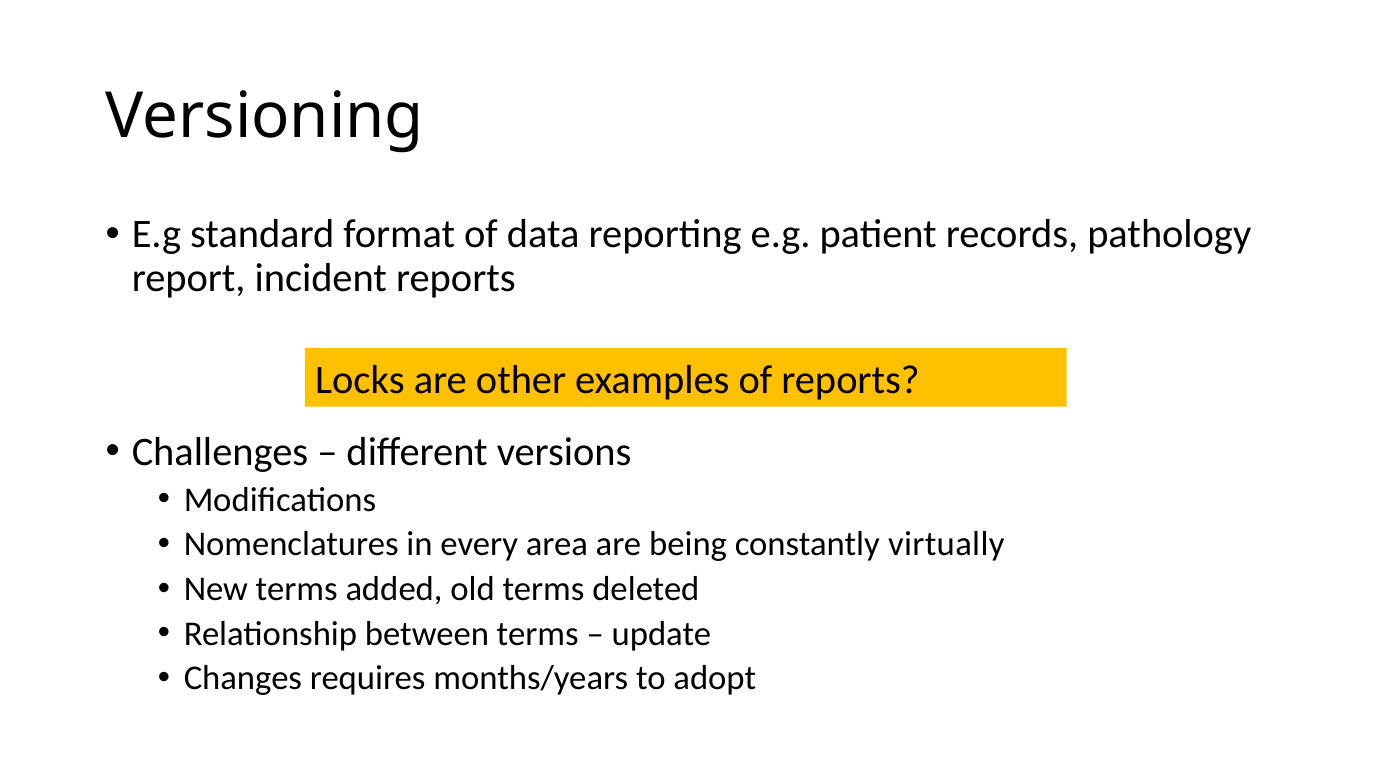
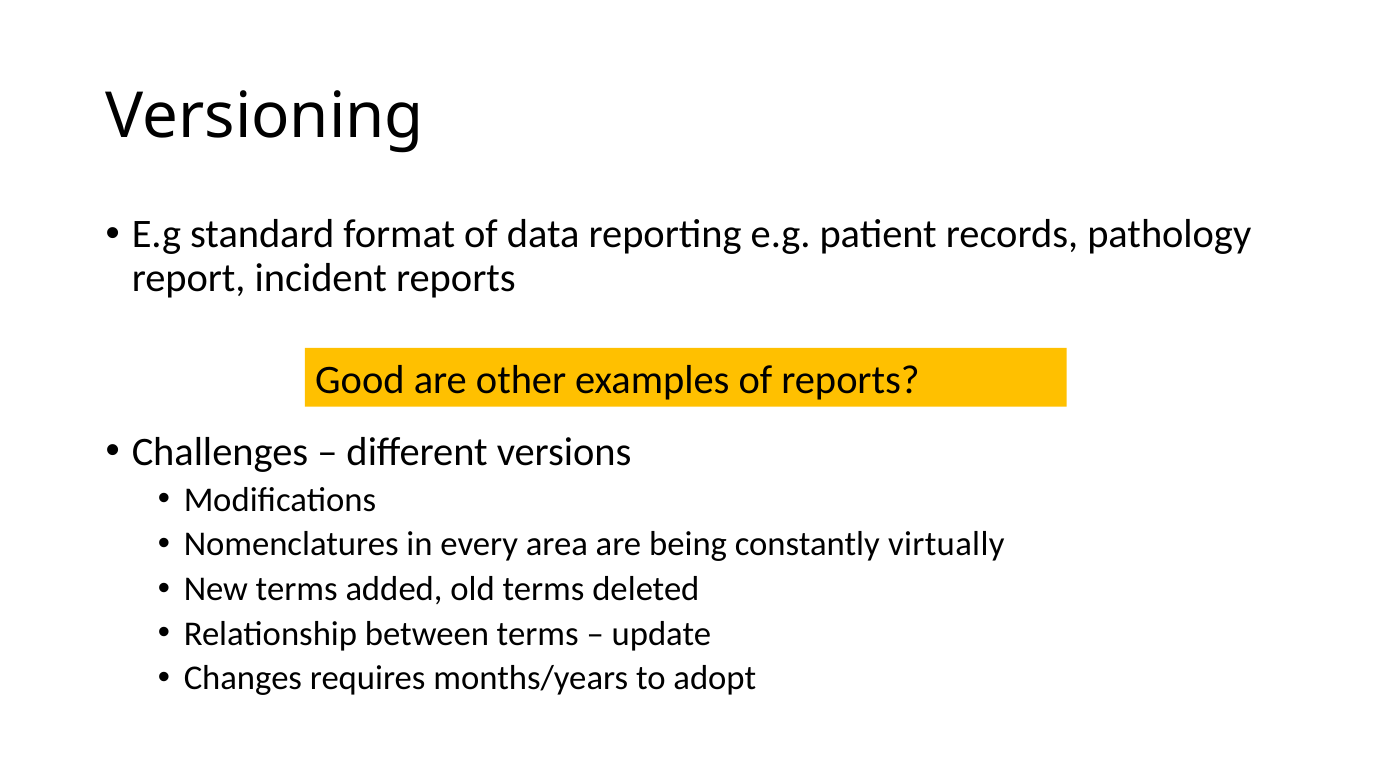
Locks: Locks -> Good (360, 380)
